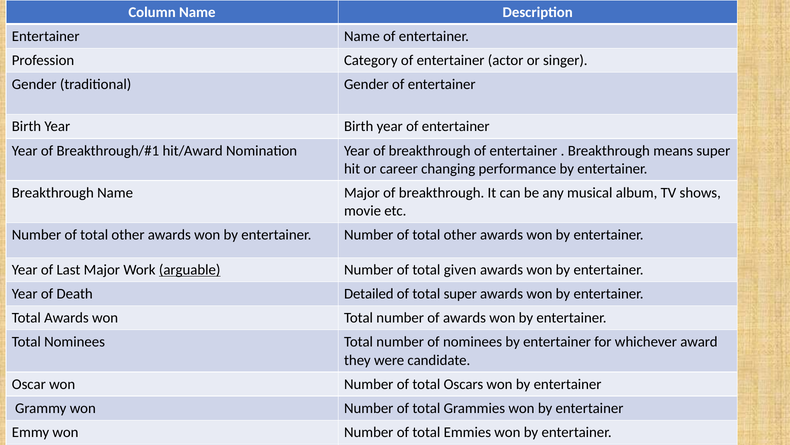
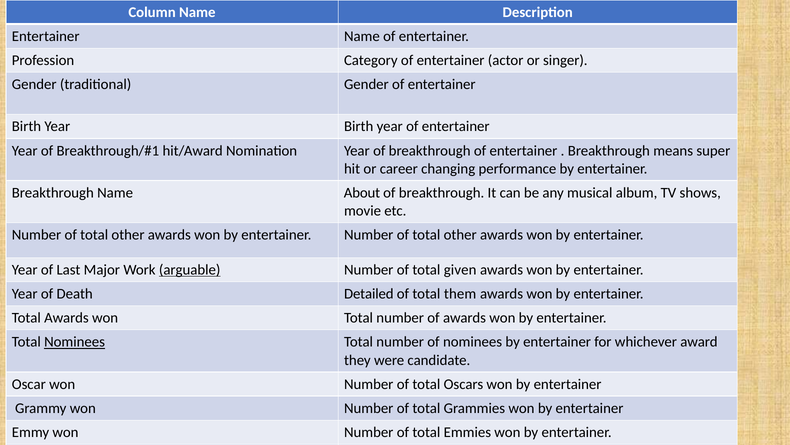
Name Major: Major -> About (362, 193)
total super: super -> them (460, 294)
Nominees underline: none -> present (75, 342)
